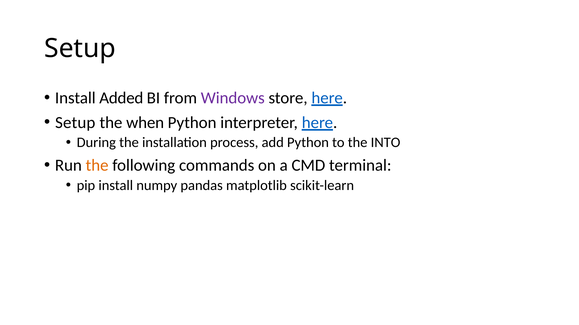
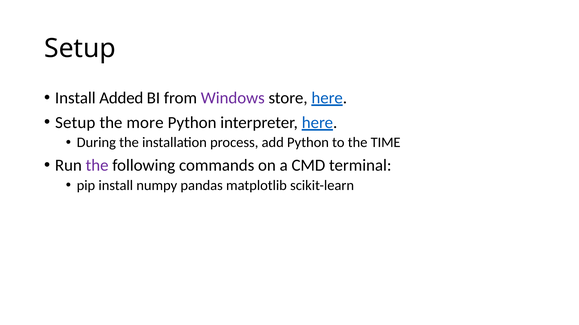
when: when -> more (145, 123)
INTO: INTO -> TIME (386, 143)
the colour: orange -> purple (97, 166)
